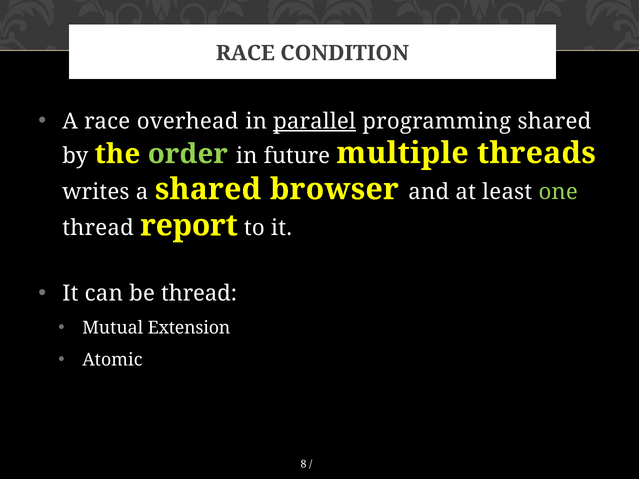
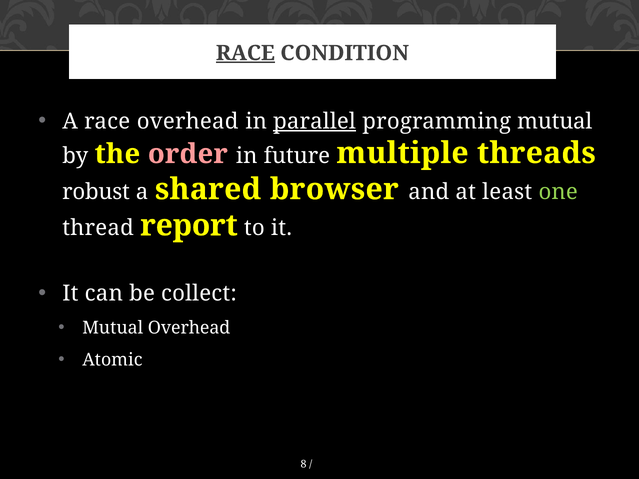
RACE underline: none -> present (245, 53)
programming shared: shared -> mutual (555, 121)
order colour: light green -> pink (188, 154)
writes: writes -> robust (96, 192)
be thread: thread -> collect (199, 294)
Mutual Extension: Extension -> Overhead (189, 328)
